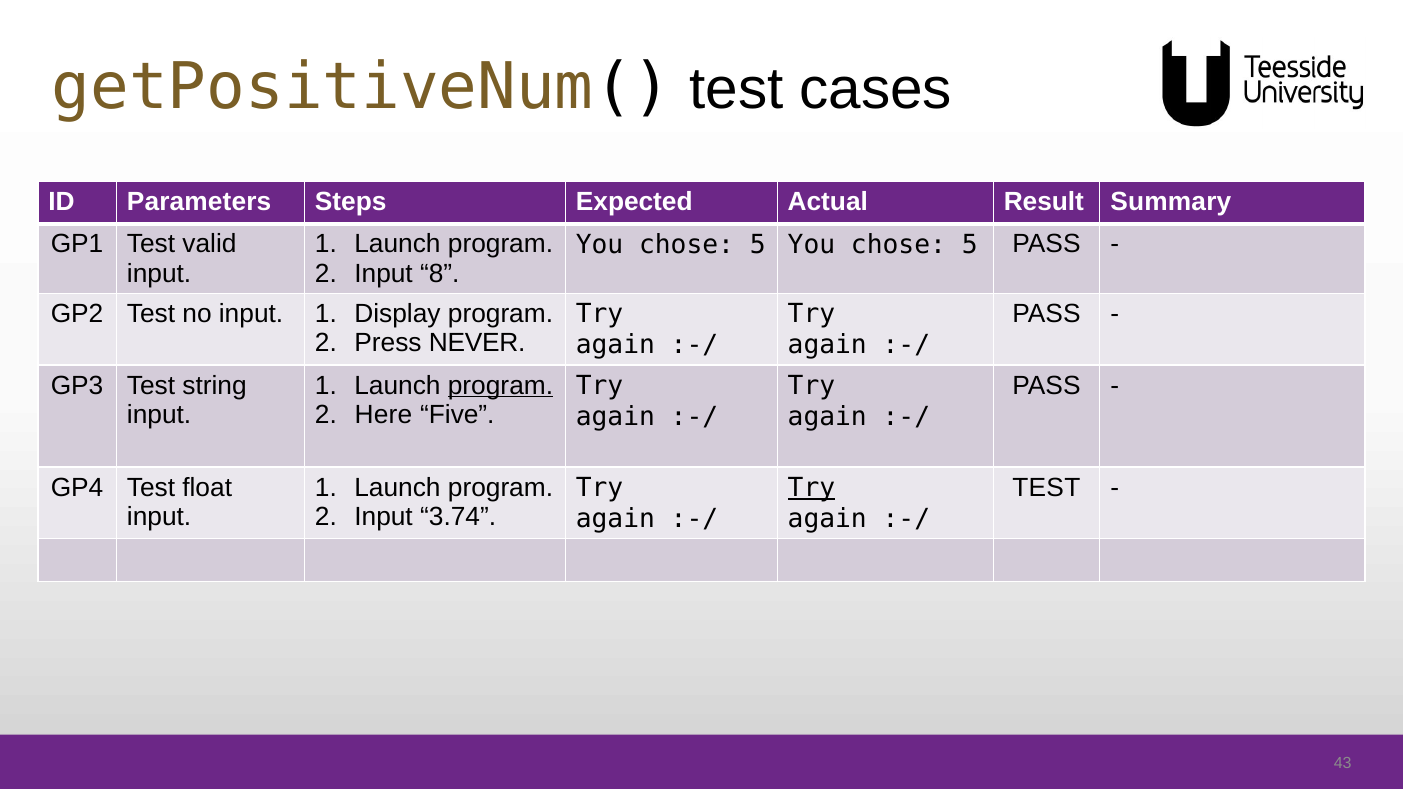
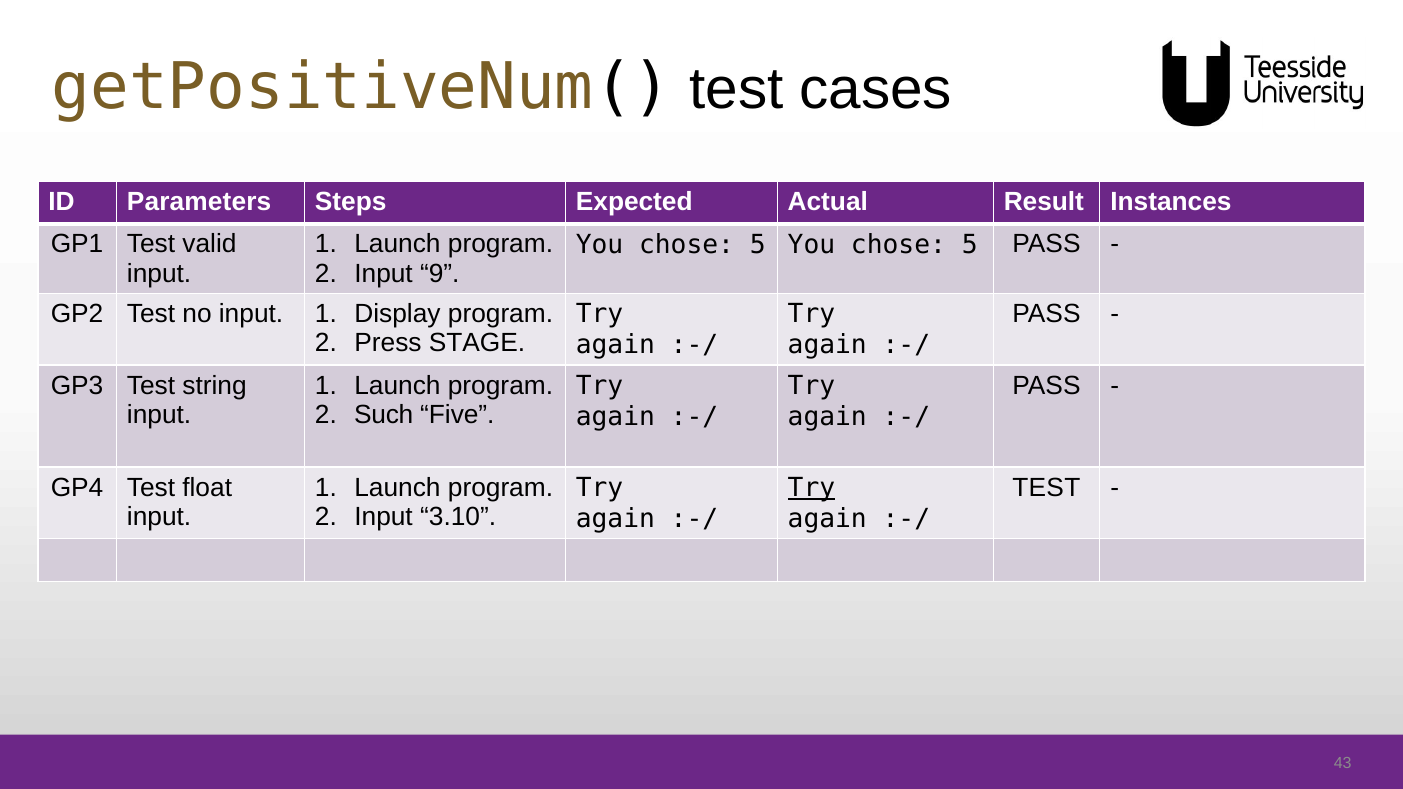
Summary: Summary -> Instances (1171, 202)
8: 8 -> 9 (440, 274)
NEVER: NEVER -> STAGE (477, 343)
program underline: present -> none (500, 385)
Here: Here -> Such (384, 415)
3.74: 3.74 -> 3.10 (458, 517)
